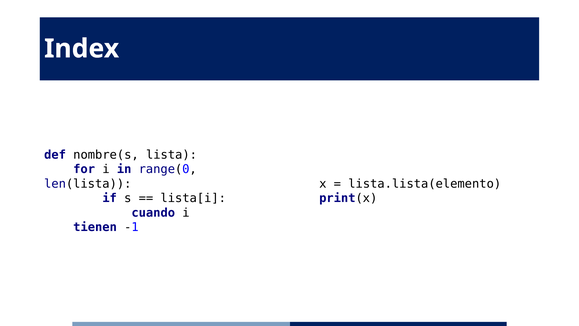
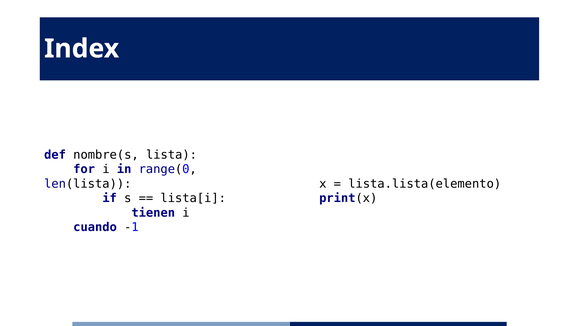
cuando: cuando -> tienen (153, 213)
tienen: tienen -> cuando (95, 227)
